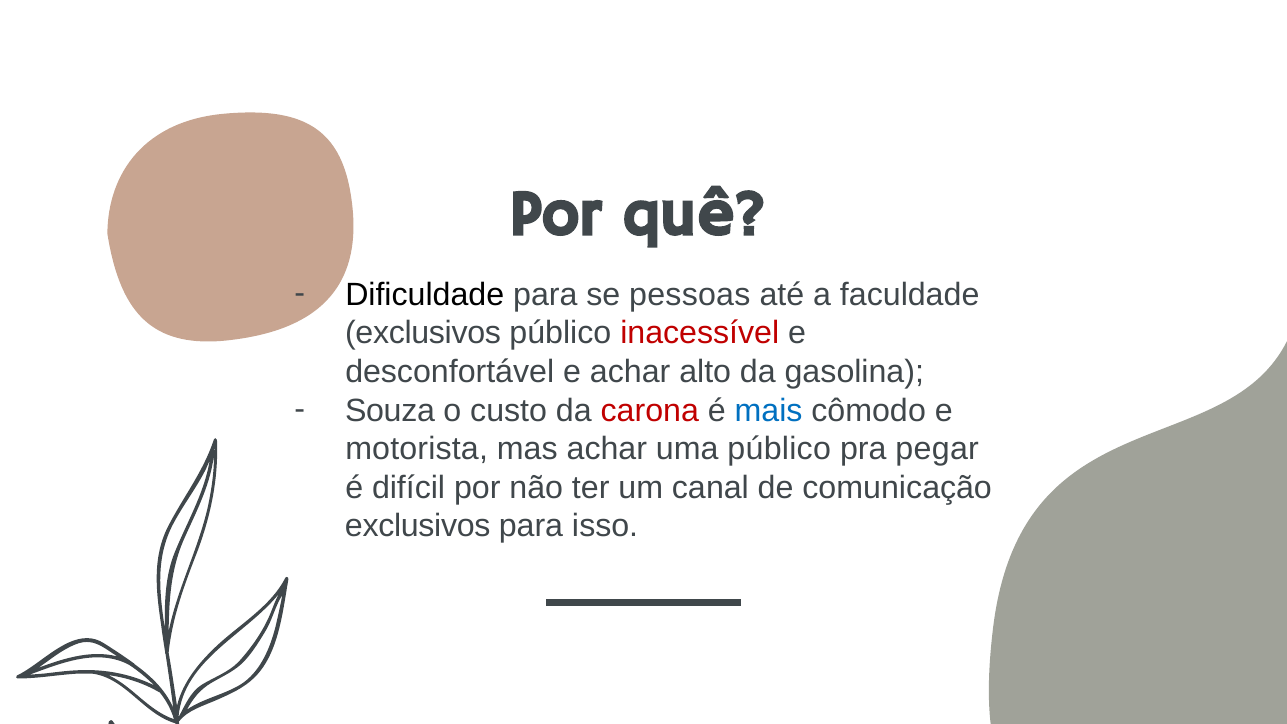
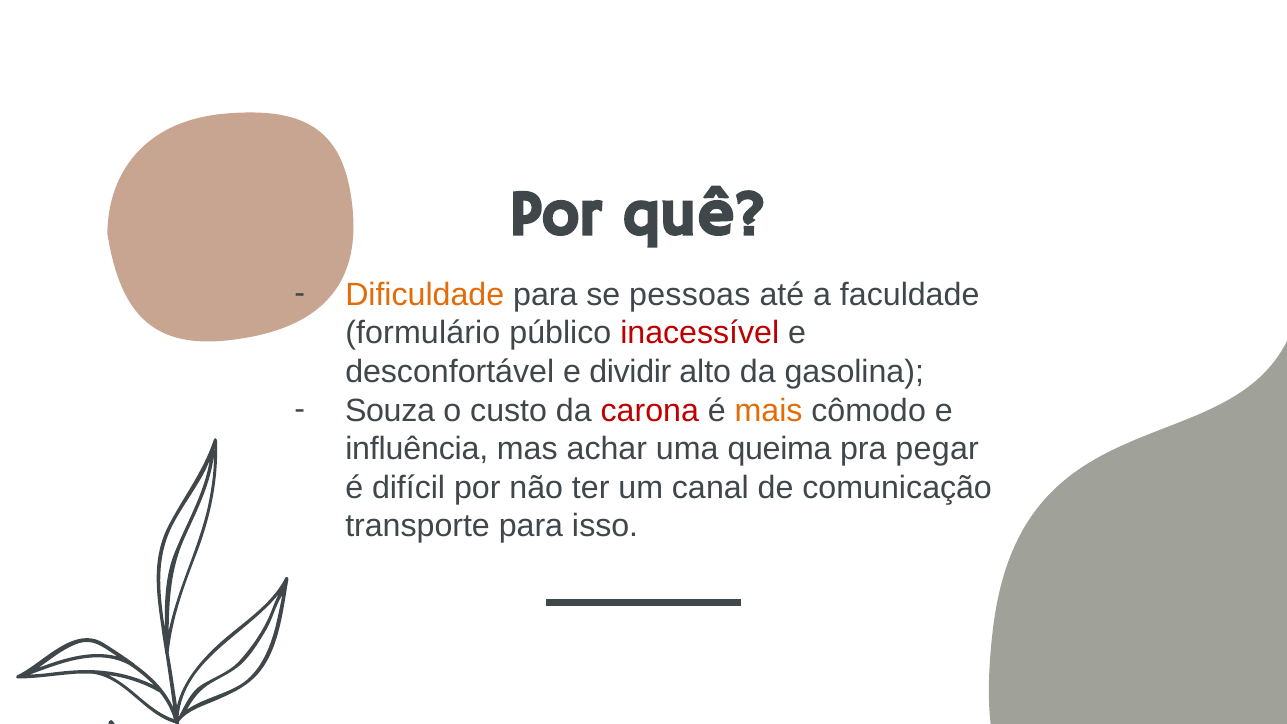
Dificuldade colour: black -> orange (425, 295)
exclusivos: exclusivos -> formulário (423, 333)
e achar: achar -> dividir (630, 372)
mais colour: blue -> orange (769, 410)
motorista: motorista -> influência (417, 449)
uma público: público -> queima (779, 449)
exclusivos: exclusivos -> transporte (418, 526)
